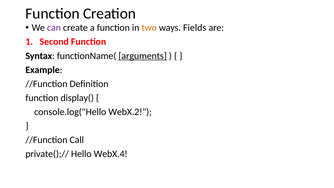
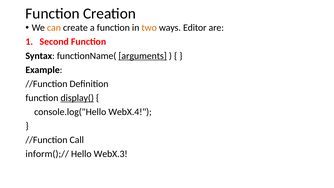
can colour: purple -> orange (54, 28)
Fields: Fields -> Editor (195, 28)
display( underline: none -> present (77, 98)
WebX.2: WebX.2 -> WebX.4 (130, 112)
private();//: private();// -> inform();// (47, 154)
WebX.4: WebX.4 -> WebX.3 (111, 154)
